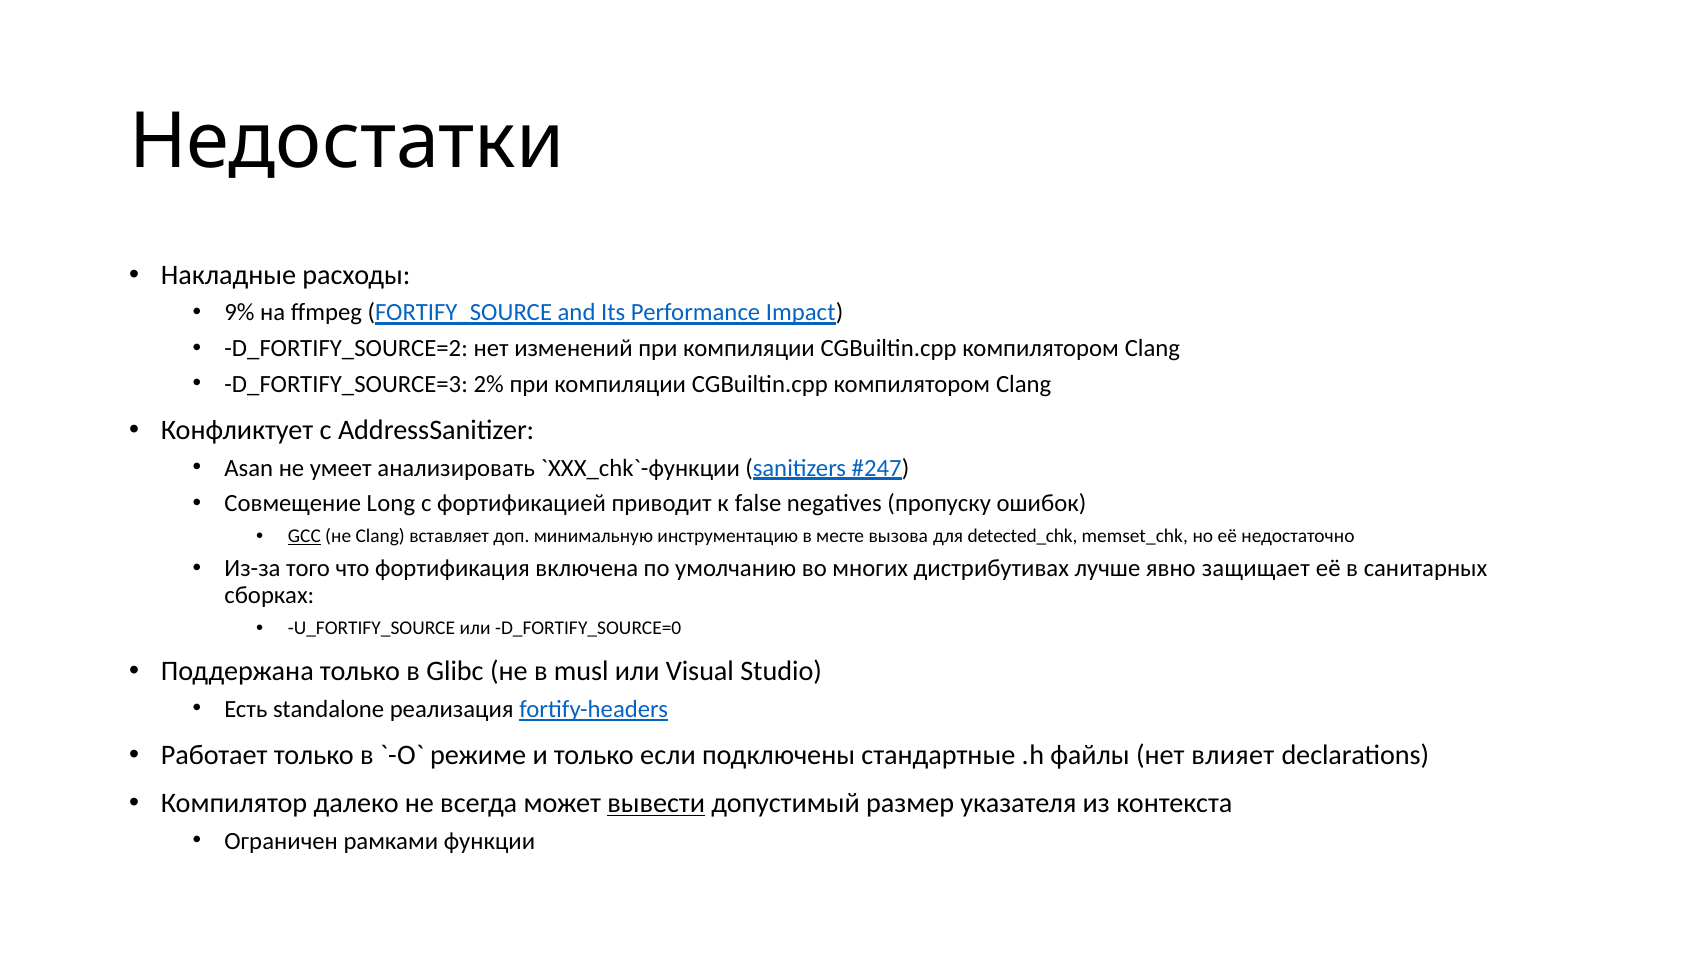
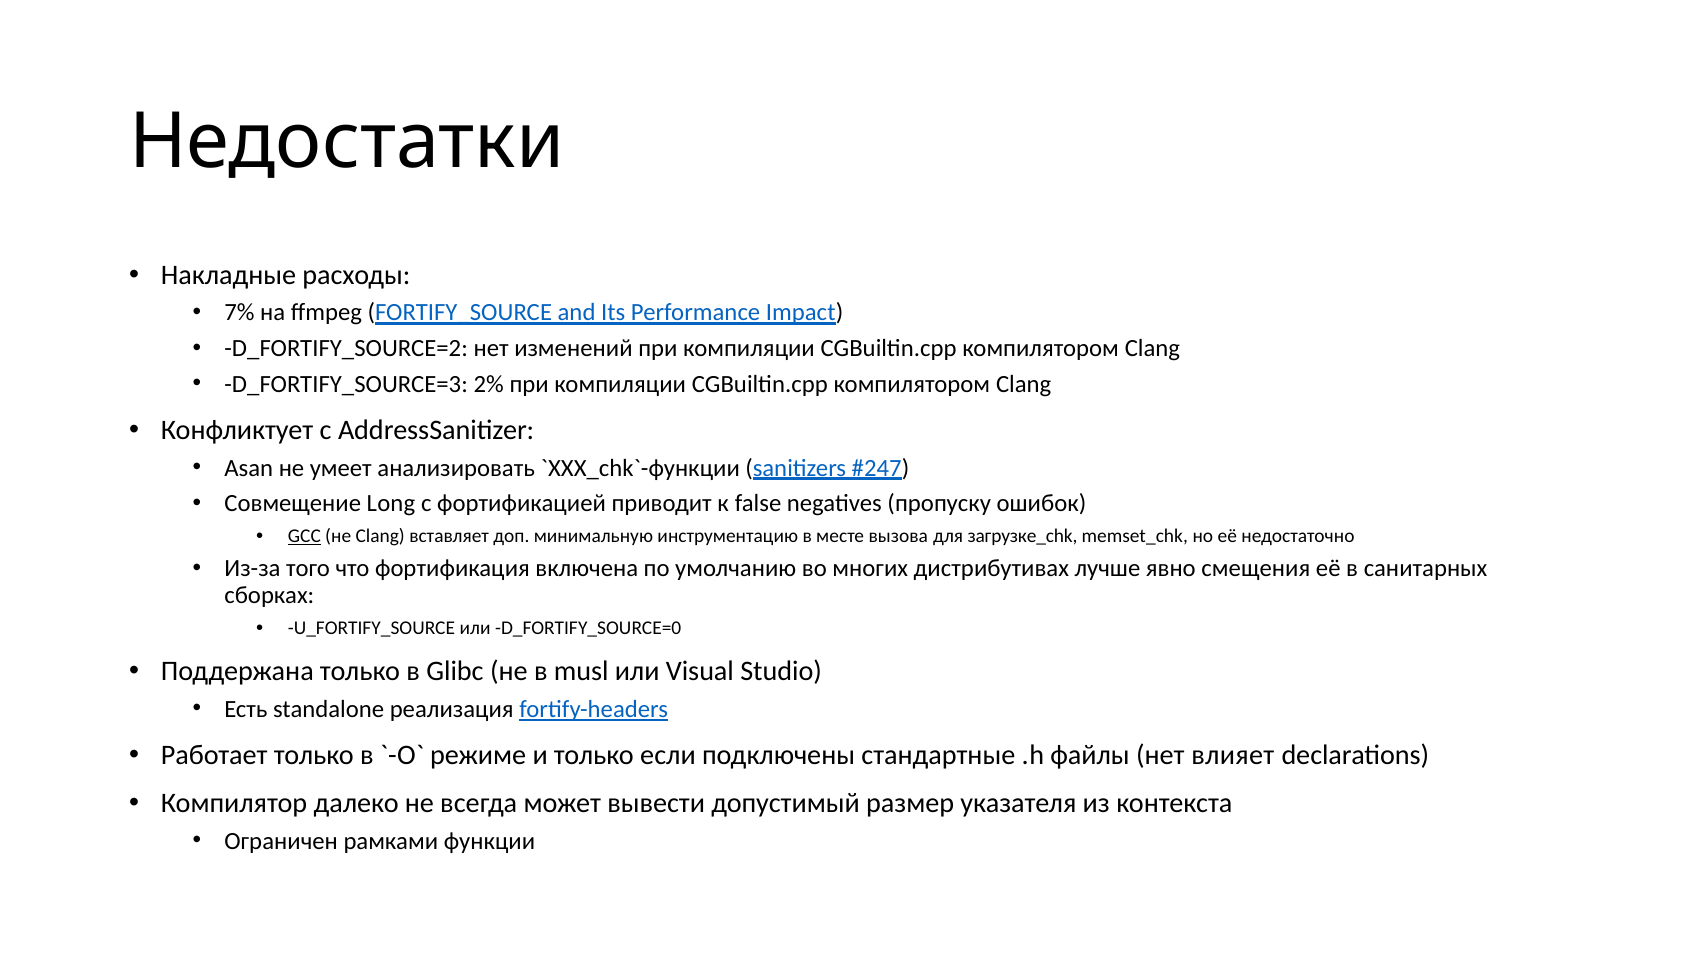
9%: 9% -> 7% (240, 313)
detected_chk: detected_chk -> загрузке_chk (1022, 536)
защищает: защищает -> смещения (1256, 569)
вывести underline: present -> none (656, 803)
